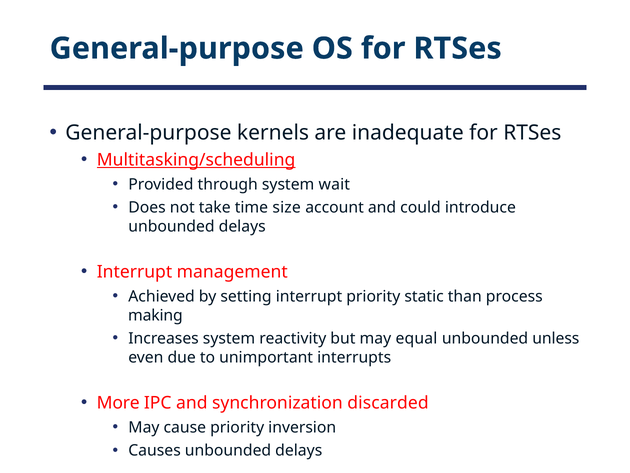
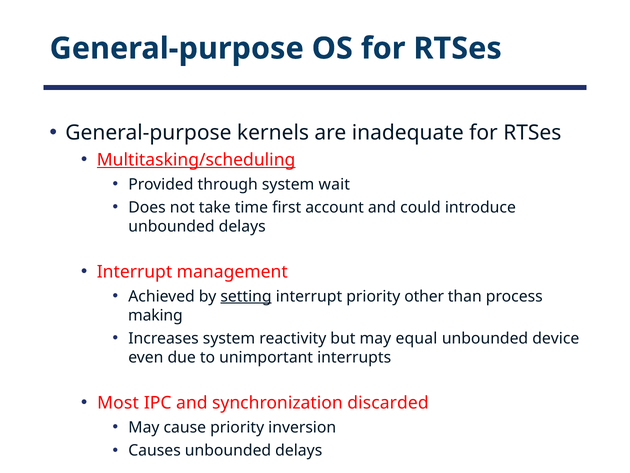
size: size -> first (287, 207)
setting underline: none -> present (246, 296)
static: static -> other (424, 296)
unless: unless -> device (556, 338)
More: More -> Most (118, 403)
